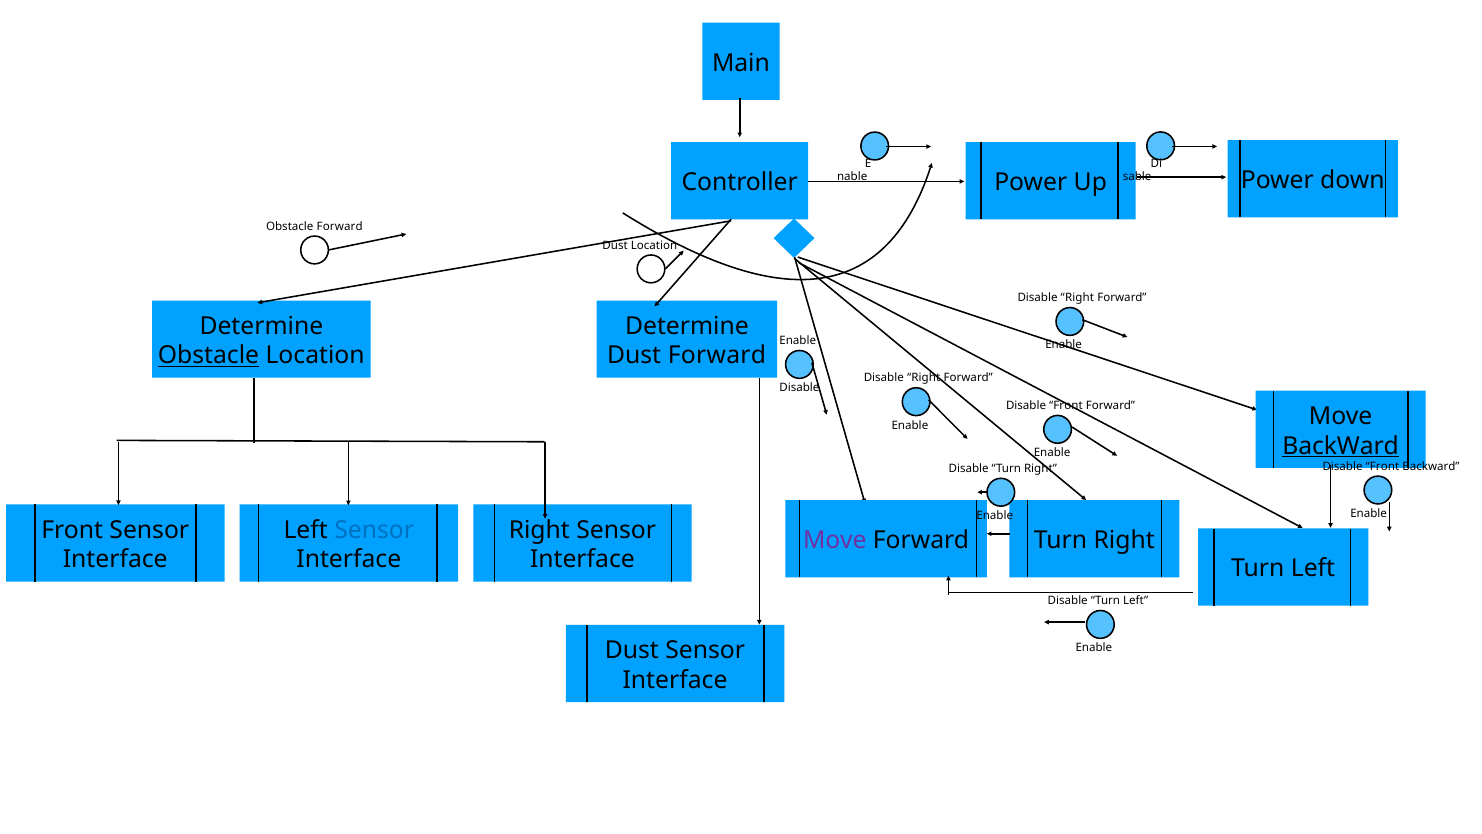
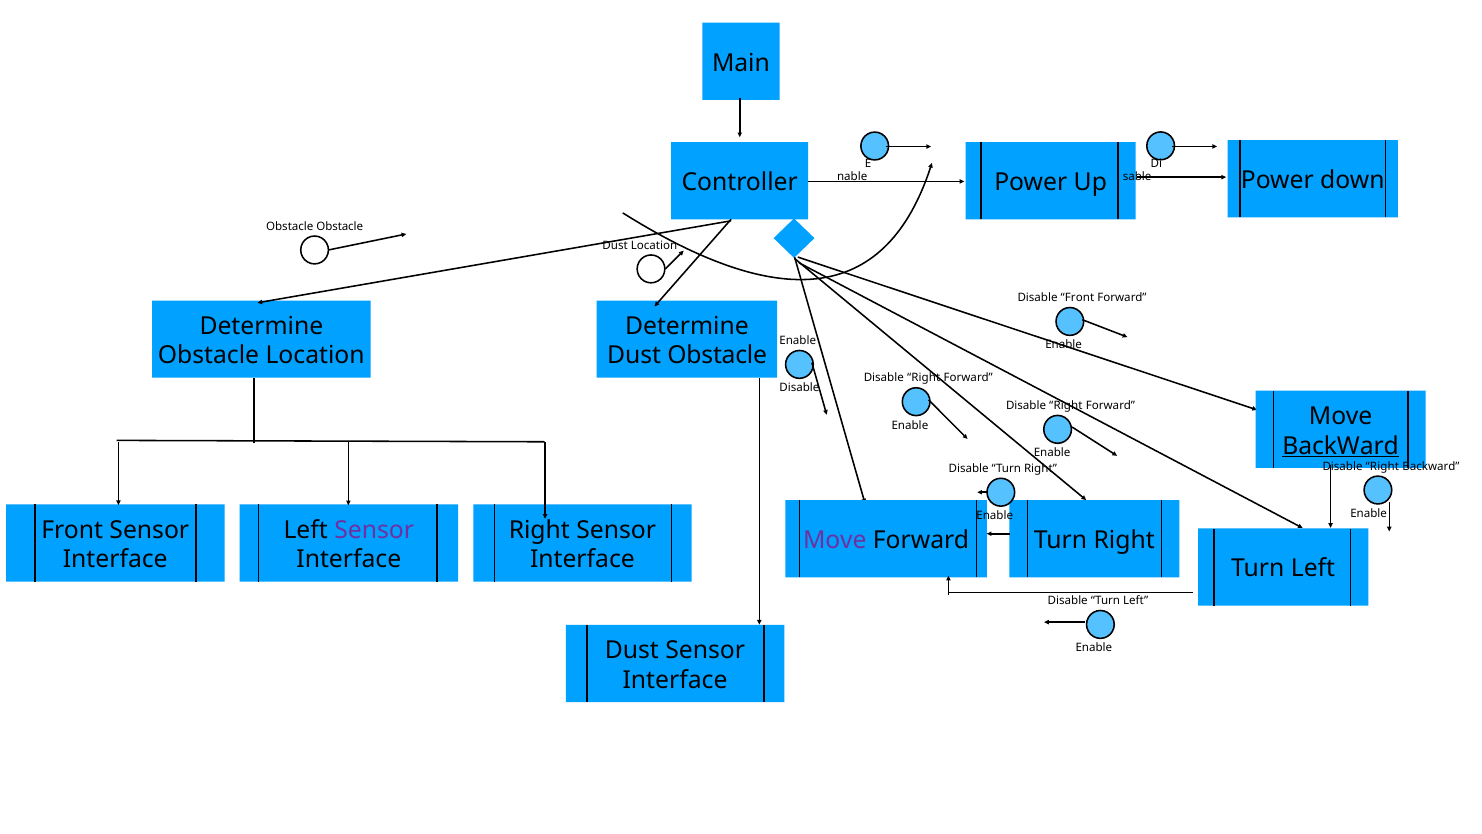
Obstacle Forward: Forward -> Obstacle (340, 227)
Right: Right -> Front (1077, 298)
Obstacle underline: present -> none (209, 356)
Dust Forward: Forward -> Obstacle (717, 356)
Front: Front -> Right (1066, 405)
Front: Front -> Right (1382, 466)
Sensor colour: blue -> purple (374, 530)
